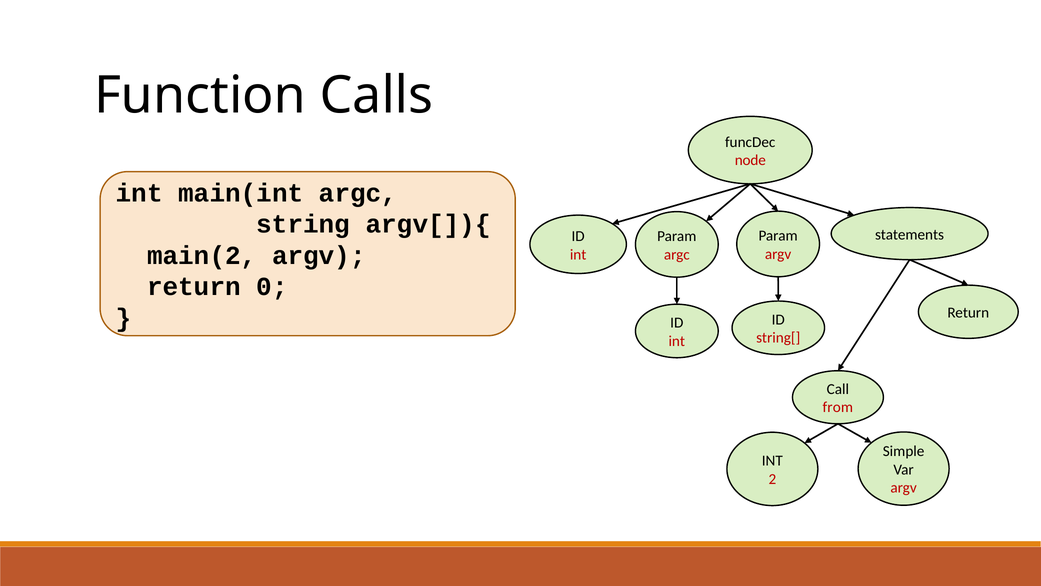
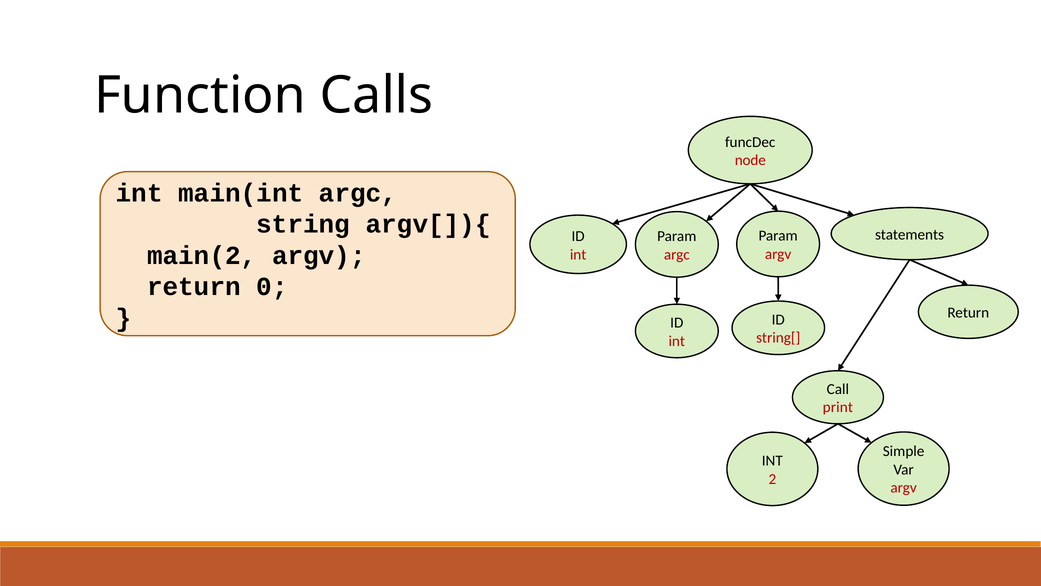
from: from -> print (838, 407)
